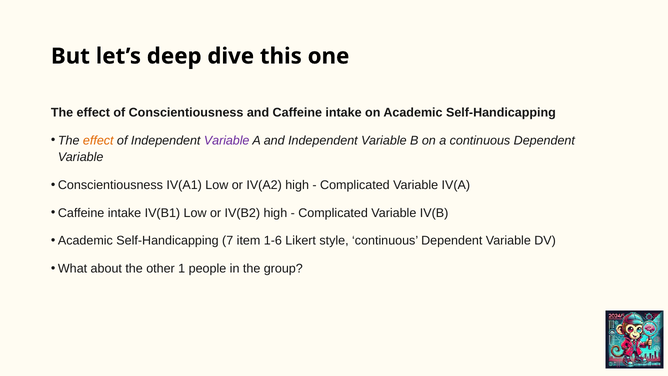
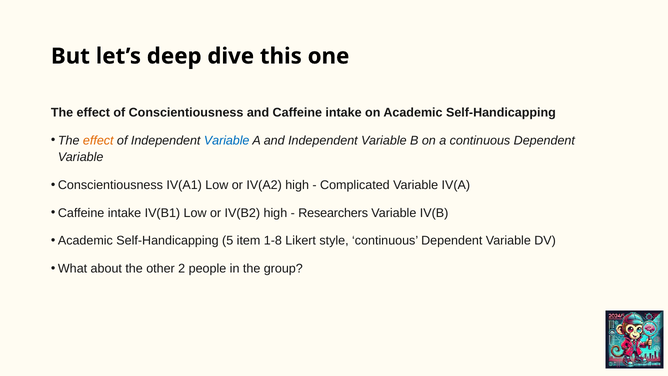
Variable colour: purple -> blue (227, 140)
Complicated: Complicated -> Researchers (333, 213)
7: 7 -> 5 (228, 241)
1-6: 1-6 -> 1-8 (273, 241)
1: 1 -> 2 (182, 268)
